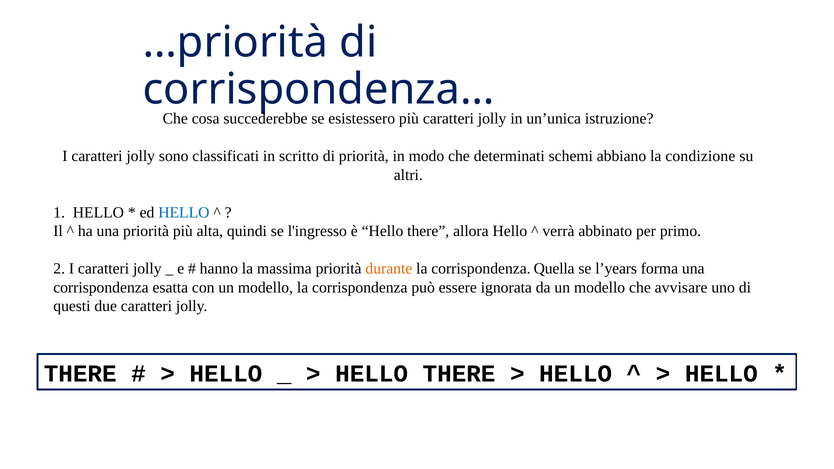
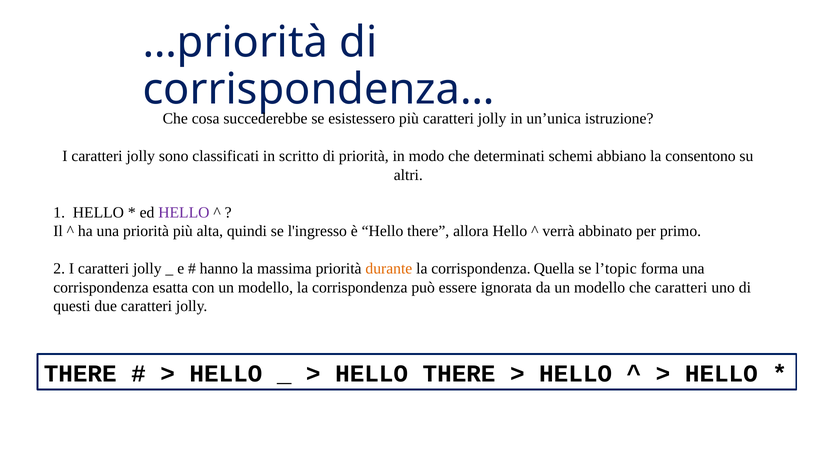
condizione: condizione -> consentono (700, 156)
HELLO colour: blue -> purple (184, 212)
l’years: l’years -> l’topic (616, 269)
che avvisare: avvisare -> caratteri (681, 287)
